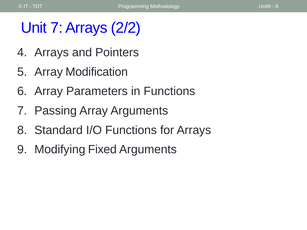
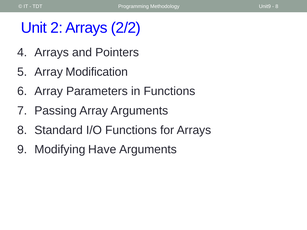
Unit 7: 7 -> 2 (57, 28)
Fixed: Fixed -> Have (102, 150)
